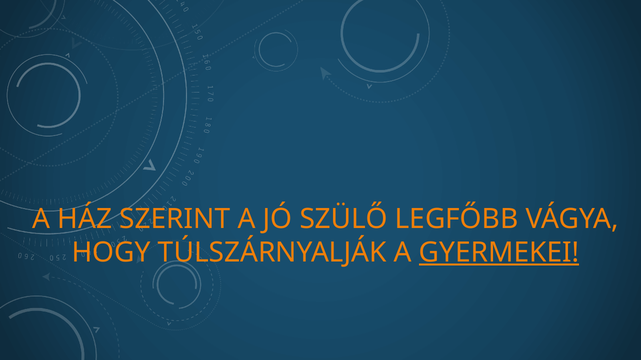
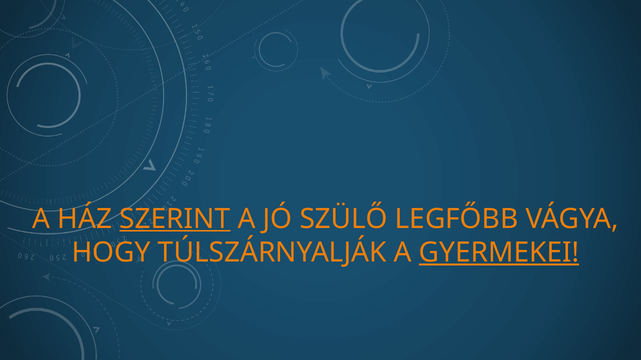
SZERINT underline: none -> present (175, 219)
